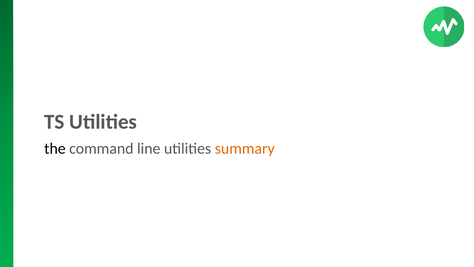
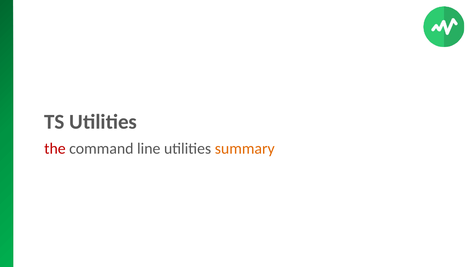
the colour: black -> red (55, 148)
